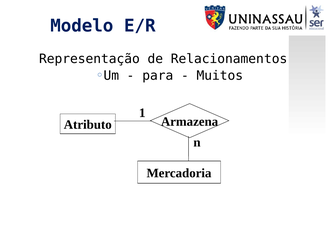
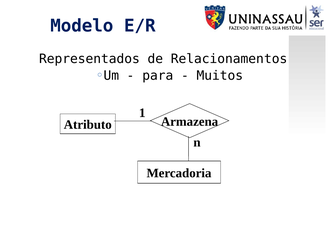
Representação: Representação -> Representados (90, 59)
